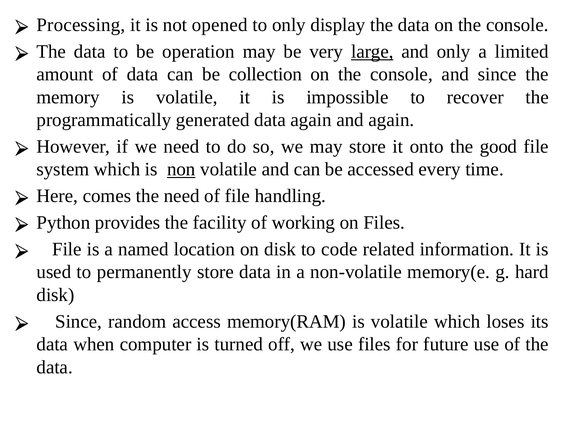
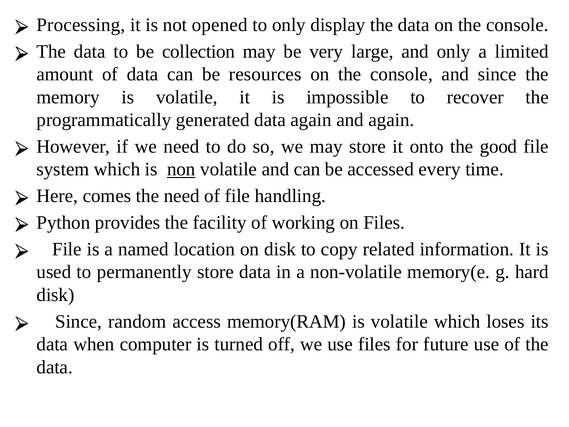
operation: operation -> collection (199, 52)
large underline: present -> none (372, 52)
collection: collection -> resources (265, 74)
code: code -> copy (339, 249)
